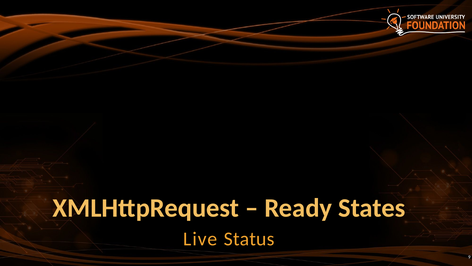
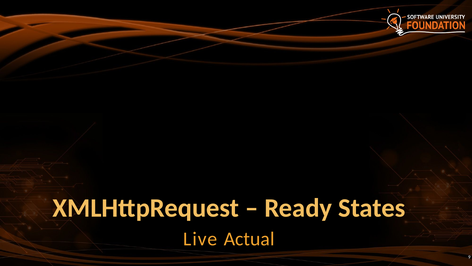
Status: Status -> Actual (249, 239)
